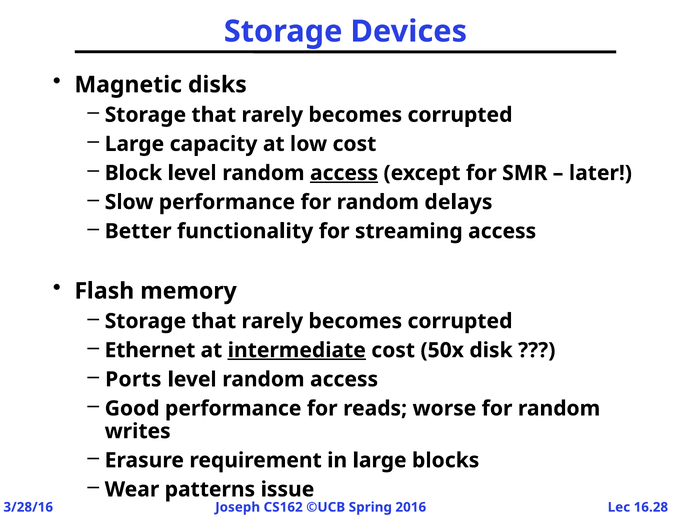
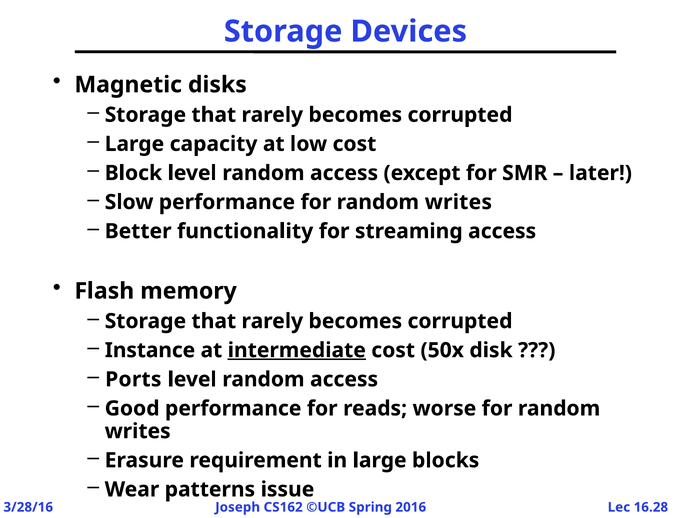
access underline: present -> none (344, 173)
performance for random delays: delays -> writes (458, 202)
Ethernet: Ethernet -> Instance (150, 350)
